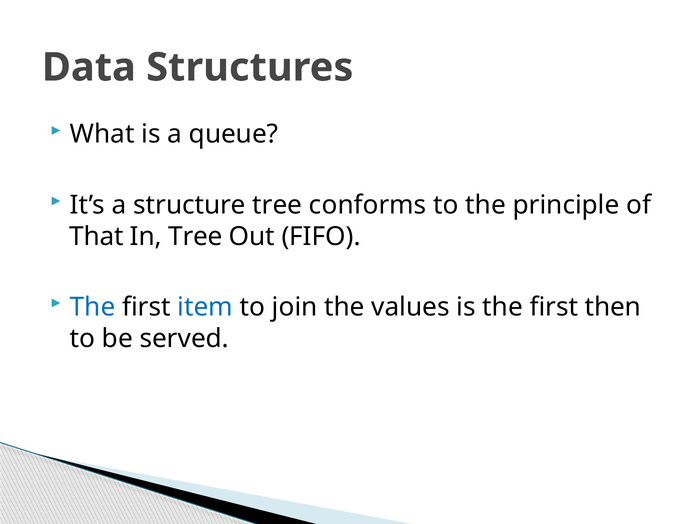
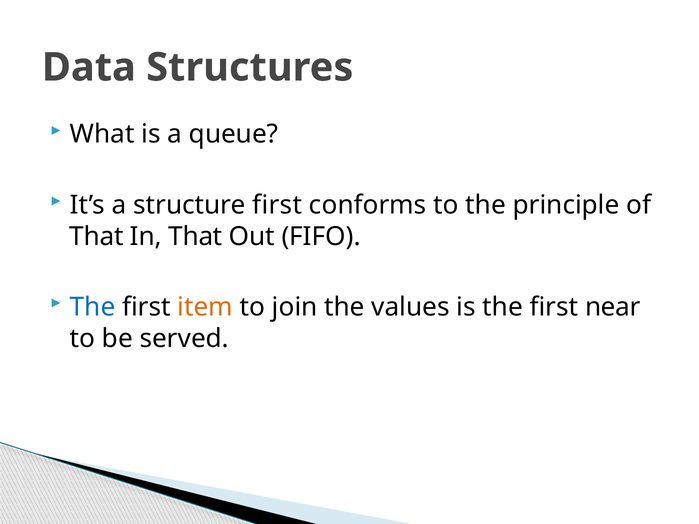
structure tree: tree -> first (277, 205)
In Tree: Tree -> That (195, 236)
item colour: blue -> orange (205, 307)
then: then -> near (613, 307)
